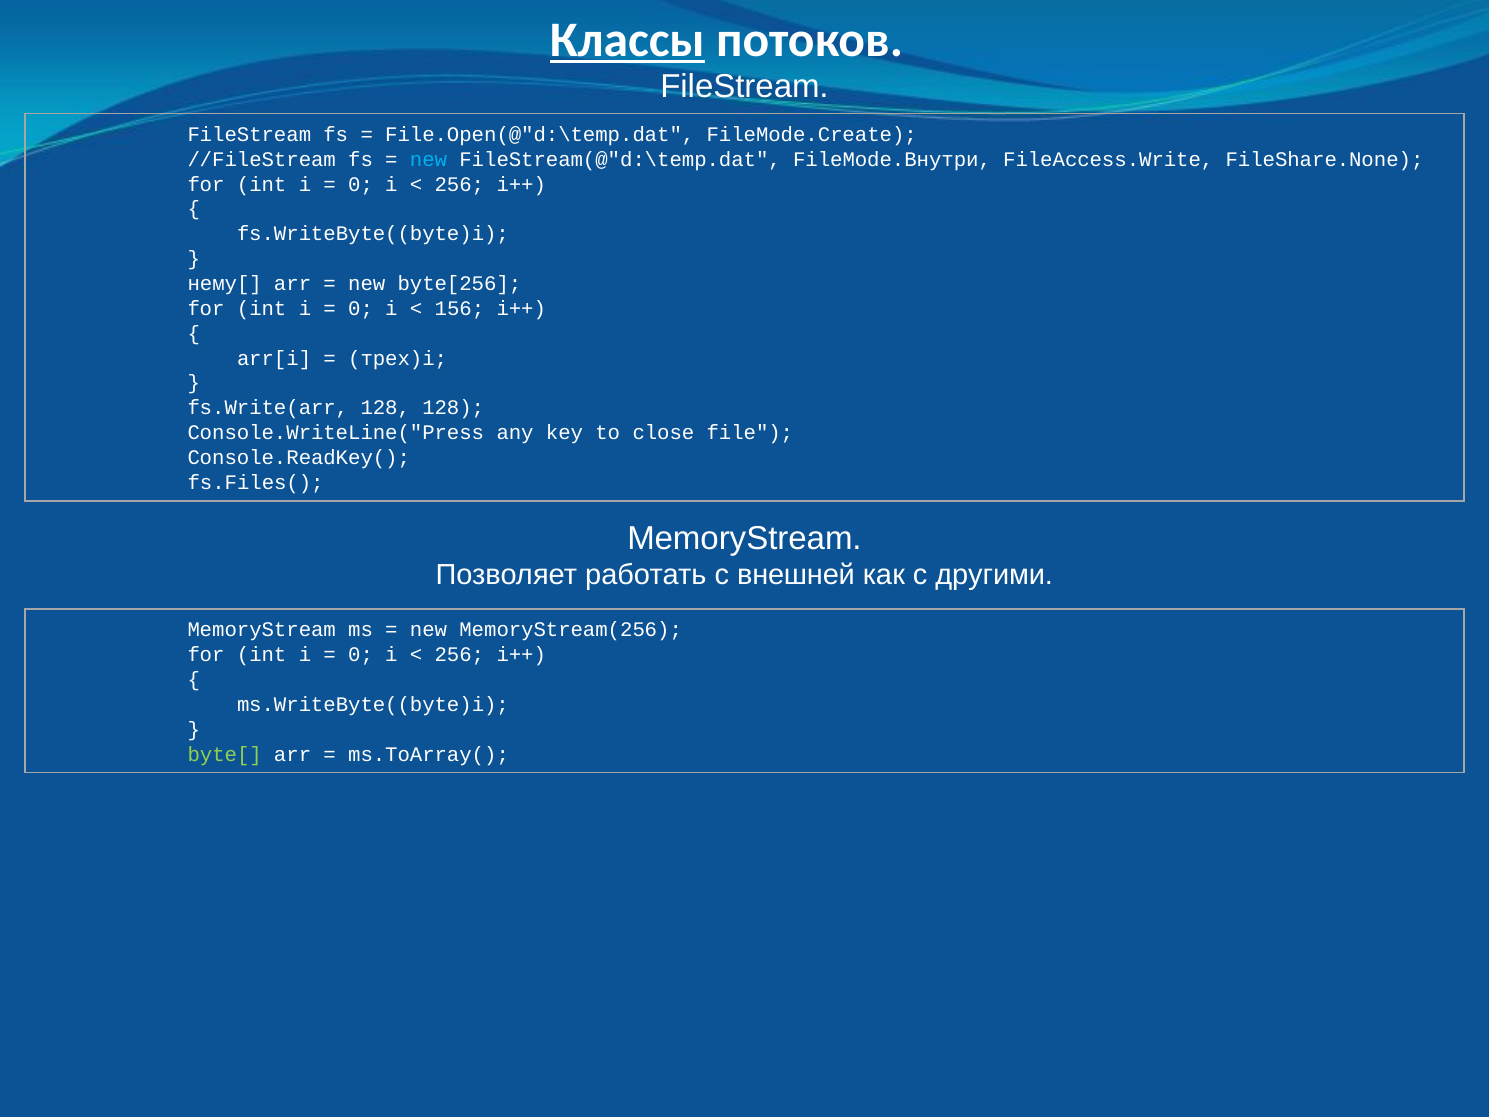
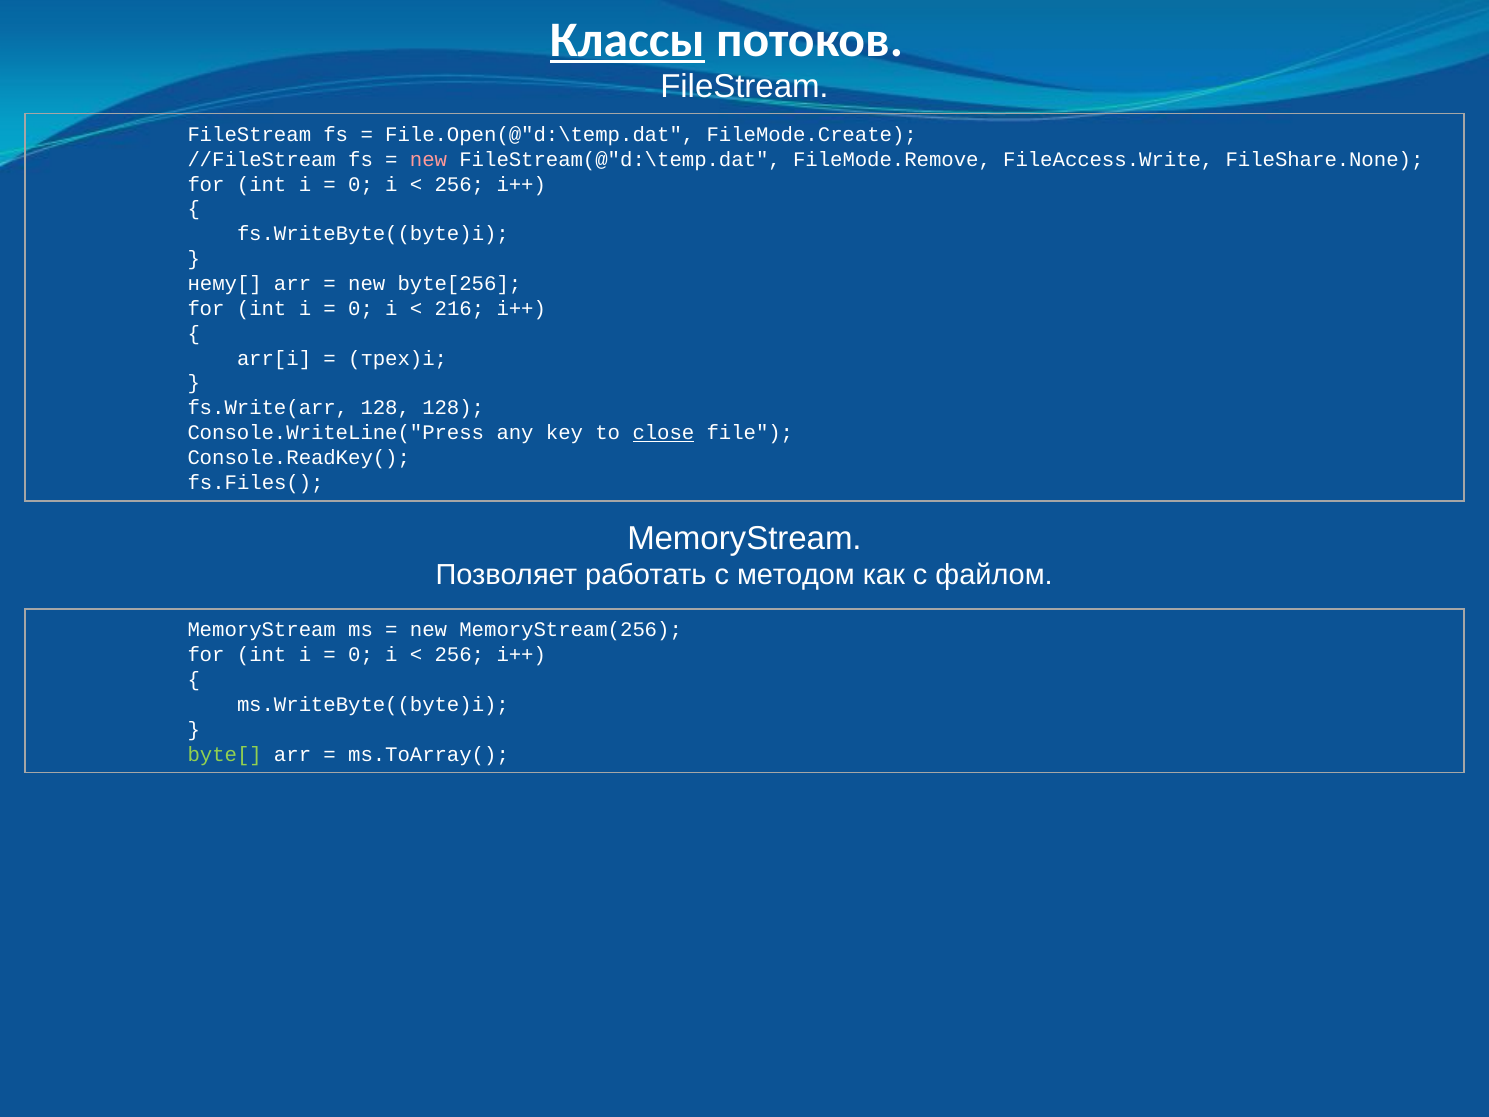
new colour: light blue -> pink (429, 159)
FileMode.Внутри: FileMode.Внутри -> FileMode.Remove (892, 159)
156: 156 -> 216 (459, 309)
close underline: none -> present (663, 433)
внешней: внешней -> методом (796, 575)
другими: другими -> файлом (994, 575)
